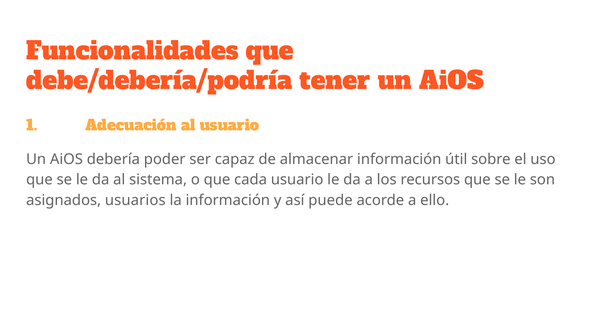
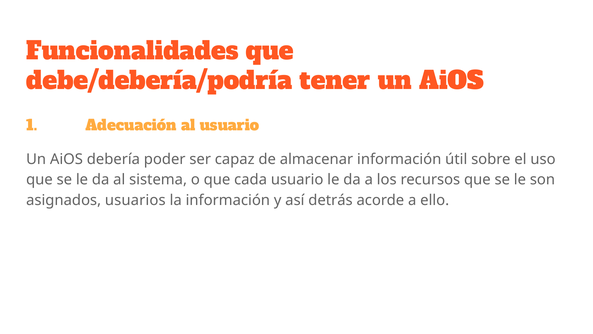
puede: puede -> detrás (330, 200)
